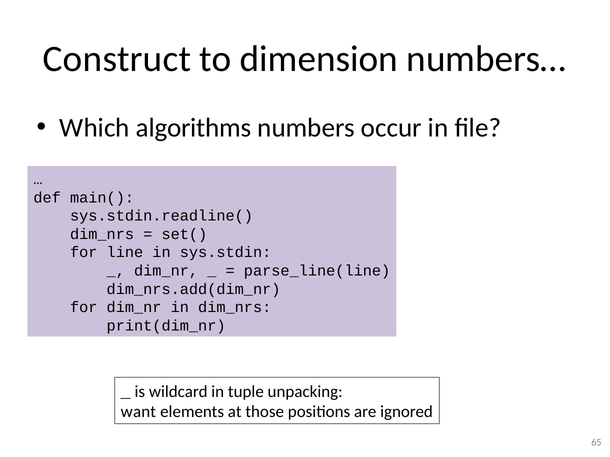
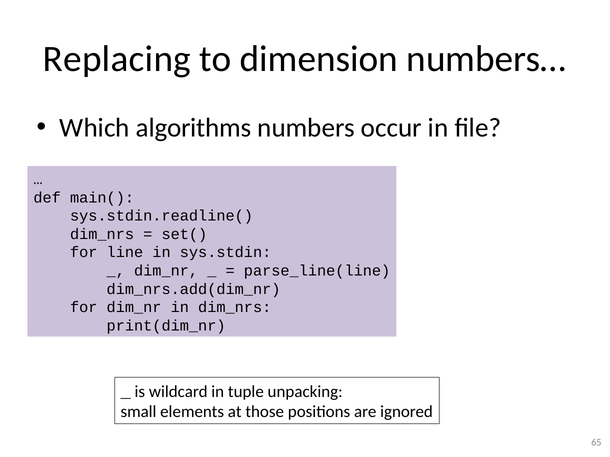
Construct: Construct -> Replacing (117, 59)
want: want -> small (138, 412)
